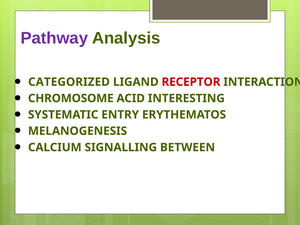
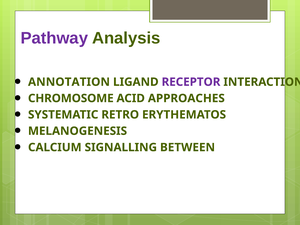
CATEGORIZED: CATEGORIZED -> ANNOTATION (69, 82)
RECEPTOR colour: red -> purple (191, 82)
INTERESTING: INTERESTING -> APPROACHES (186, 98)
ENTRY: ENTRY -> RETRO (120, 115)
